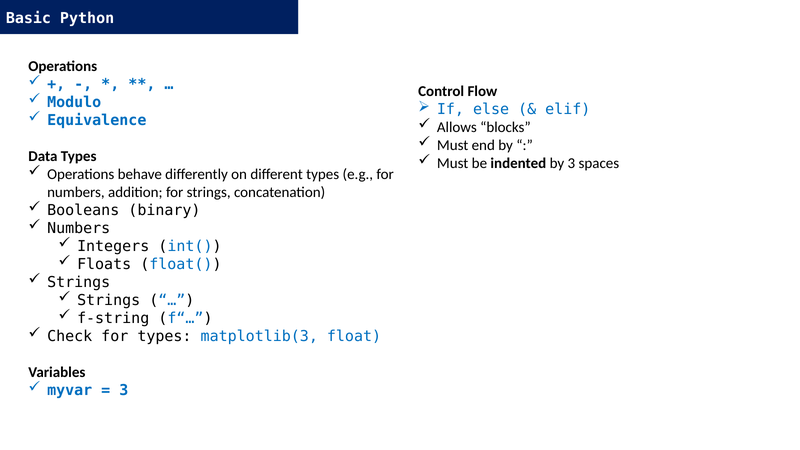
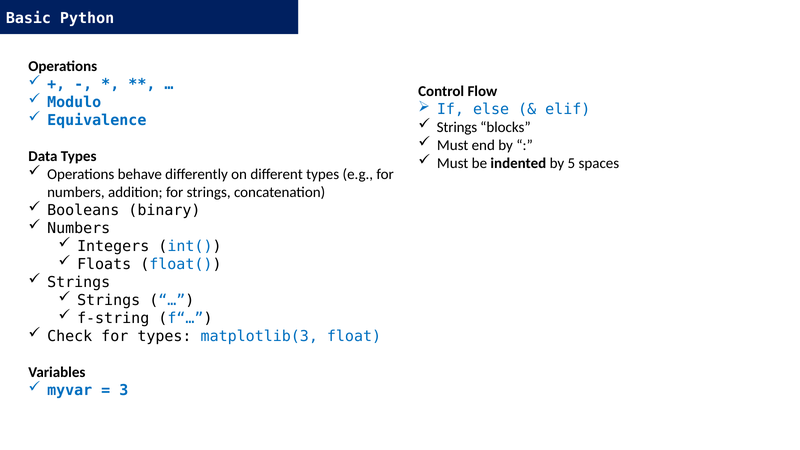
Allows: Allows -> Strings (457, 127)
by 3: 3 -> 5 (571, 163)
